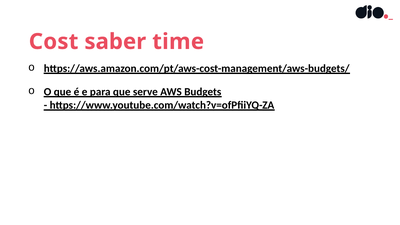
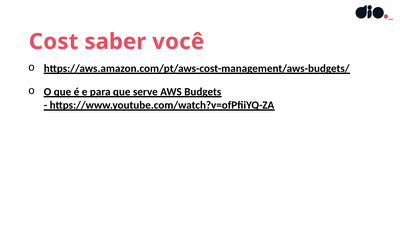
time: time -> você (178, 42)
